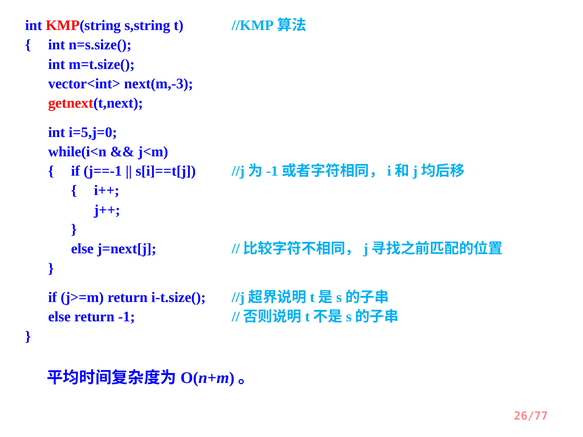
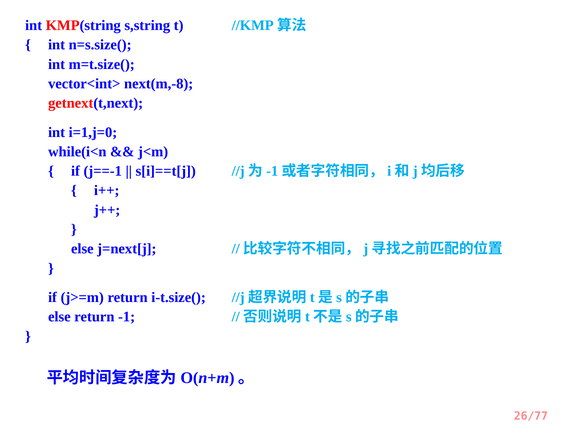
next(m,-3: next(m,-3 -> next(m,-8 (159, 84)
i=5,j=0: i=5,j=0 -> i=1,j=0 (93, 132)
